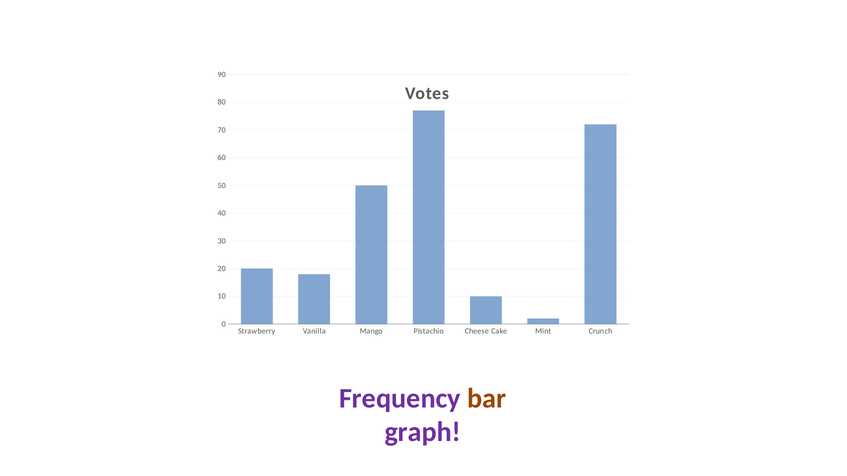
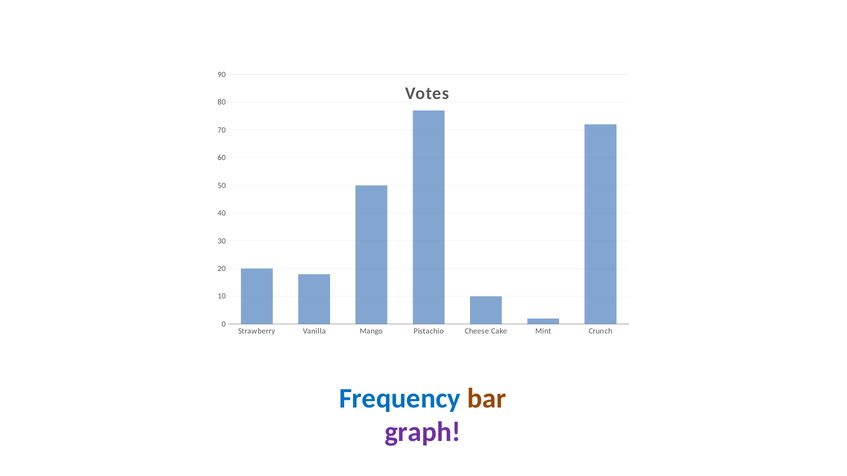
Frequency colour: purple -> blue (400, 399)
